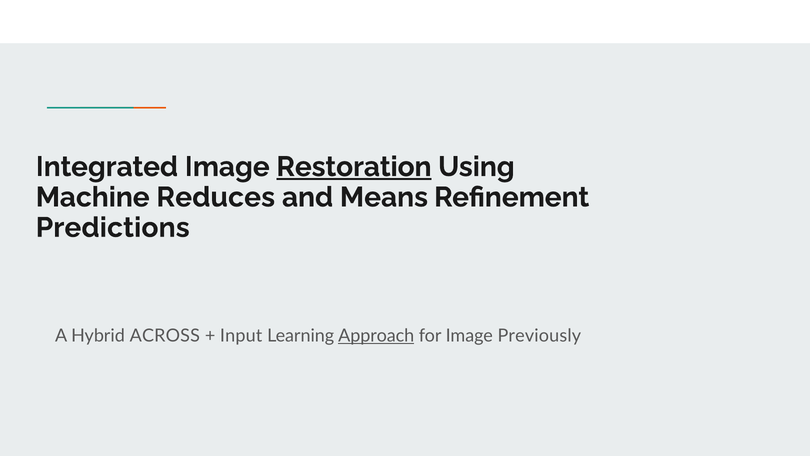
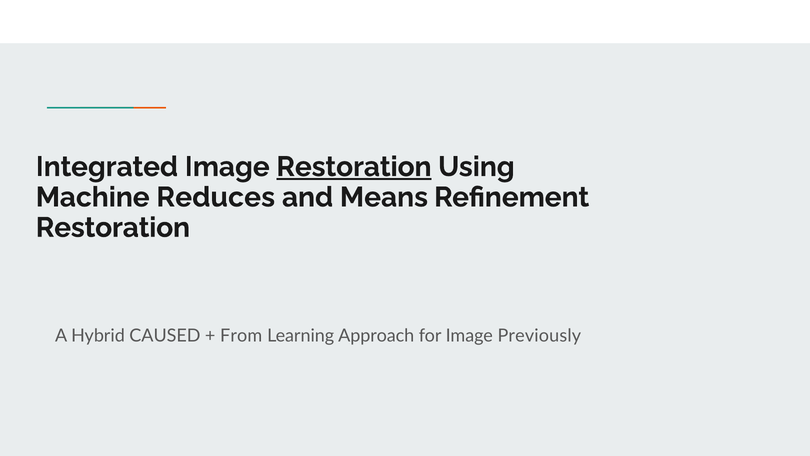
Predictions: Predictions -> Restoration (113, 227)
ACROSS: ACROSS -> CAUSED (165, 335)
Input: Input -> From (241, 335)
Approach underline: present -> none (376, 335)
